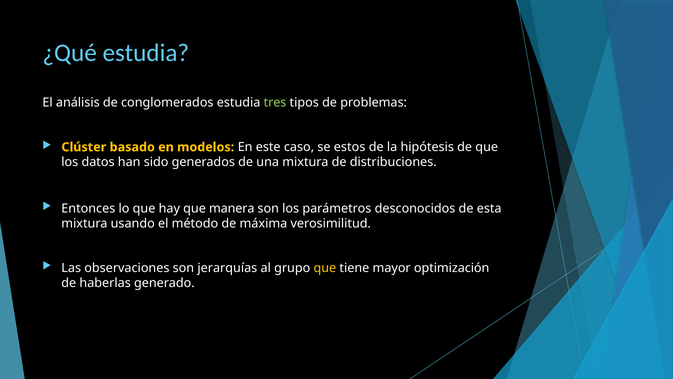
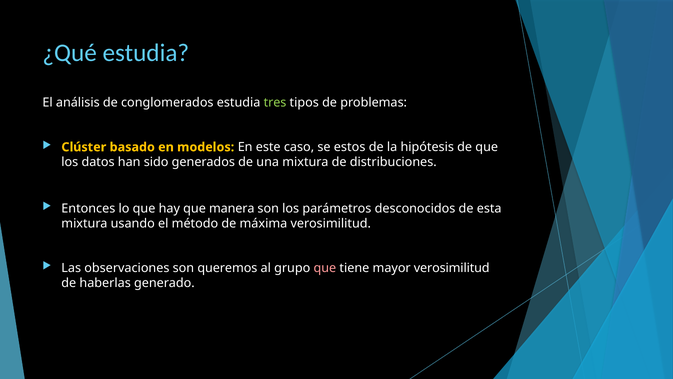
jerarquías: jerarquías -> queremos (227, 268)
que colour: yellow -> pink (325, 268)
mayor optimización: optimización -> verosimilitud (452, 268)
